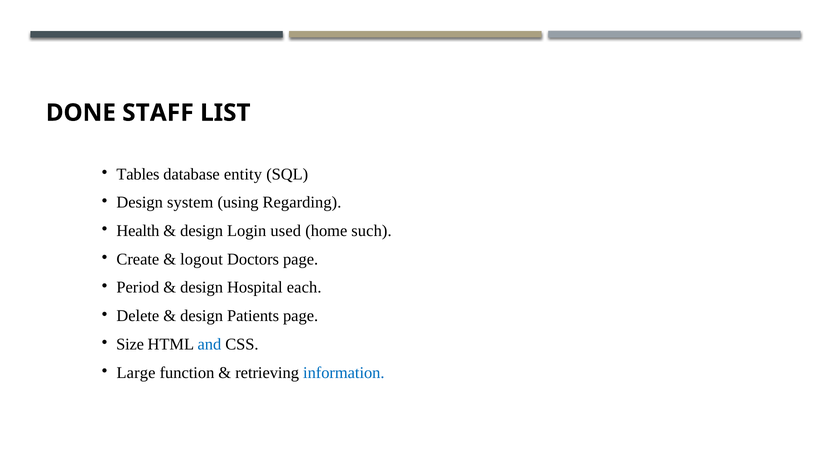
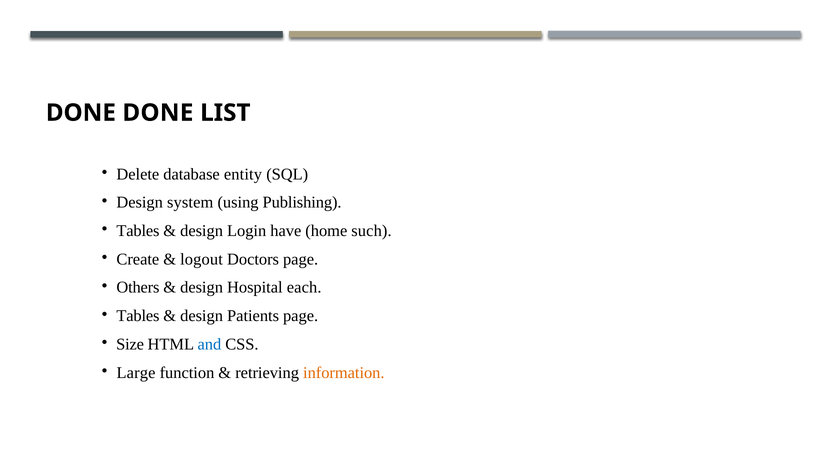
DONE STAFF: STAFF -> DONE (158, 113)
Tables: Tables -> Delete (138, 174)
Regarding: Regarding -> Publishing (302, 203)
Health: Health -> Tables (138, 231)
used: used -> have (286, 231)
Period: Period -> Others (138, 288)
Delete: Delete -> Tables (138, 316)
information colour: blue -> orange (344, 373)
